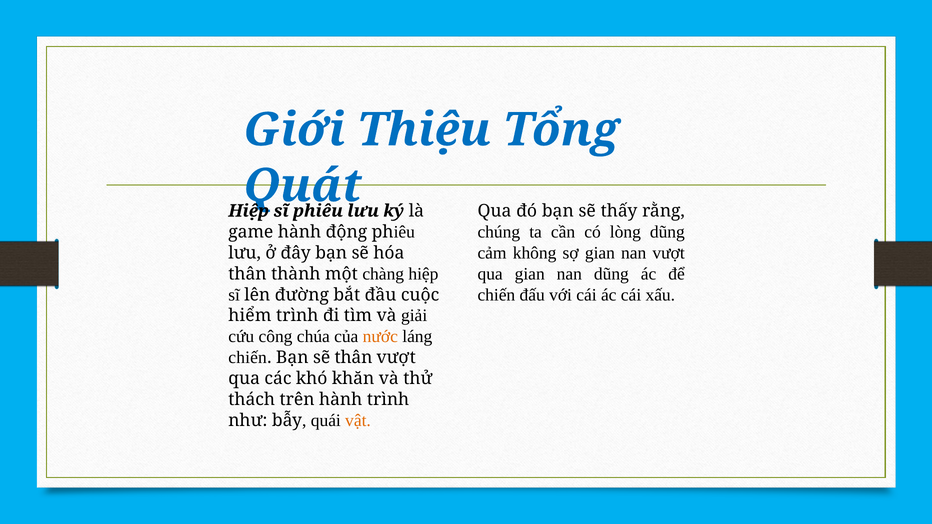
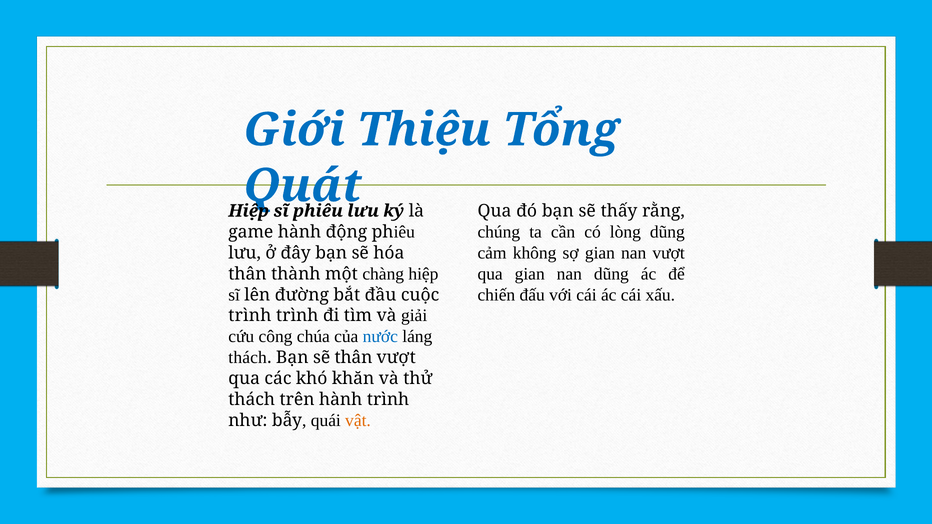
hiểm: hiểm -> trình (250, 316)
nước colour: orange -> blue (380, 337)
chiến: chiến -> thách (248, 358)
